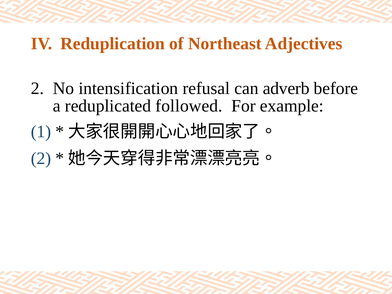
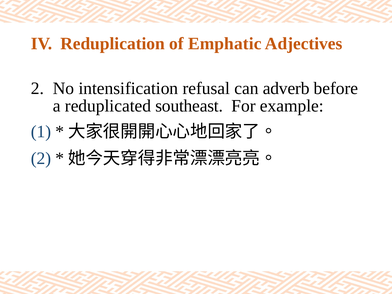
Northeast: Northeast -> Emphatic (225, 44)
followed: followed -> southeast (189, 106)
